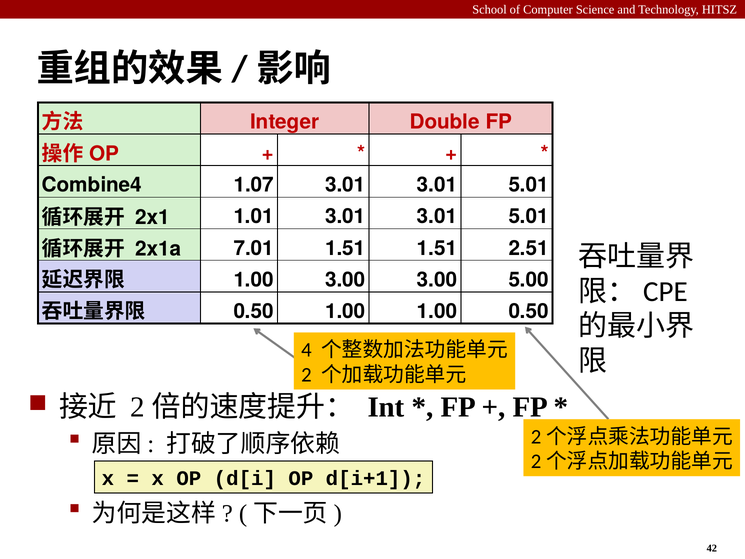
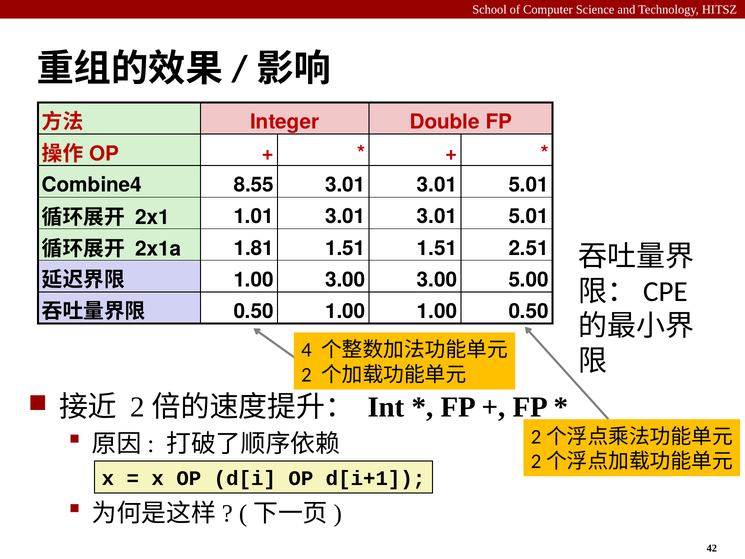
1.07: 1.07 -> 8.55 (254, 185)
7.01: 7.01 -> 1.81 (254, 248)
